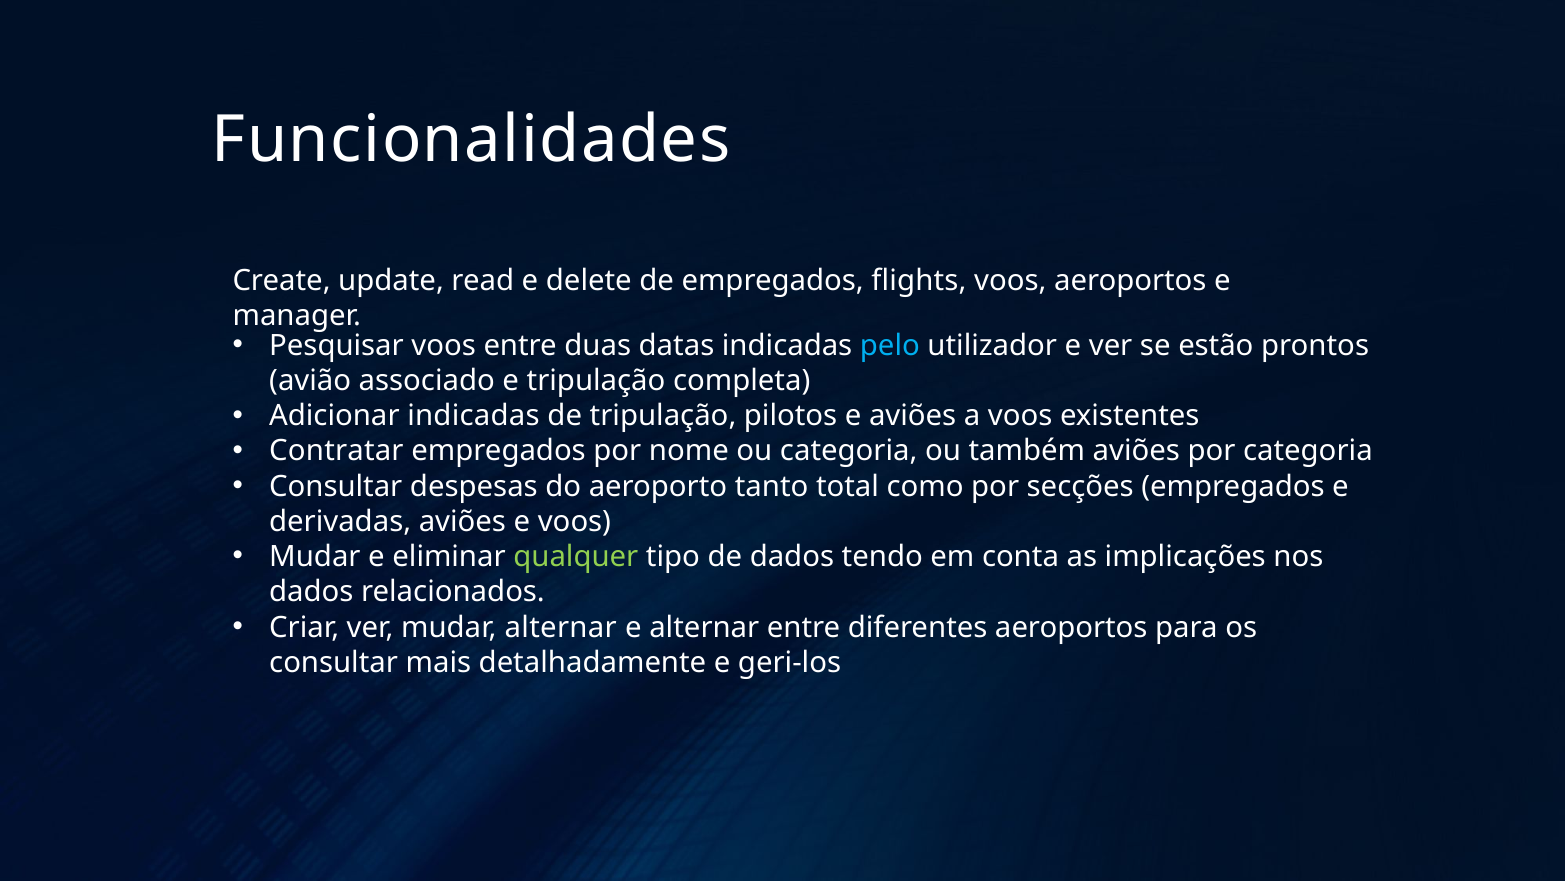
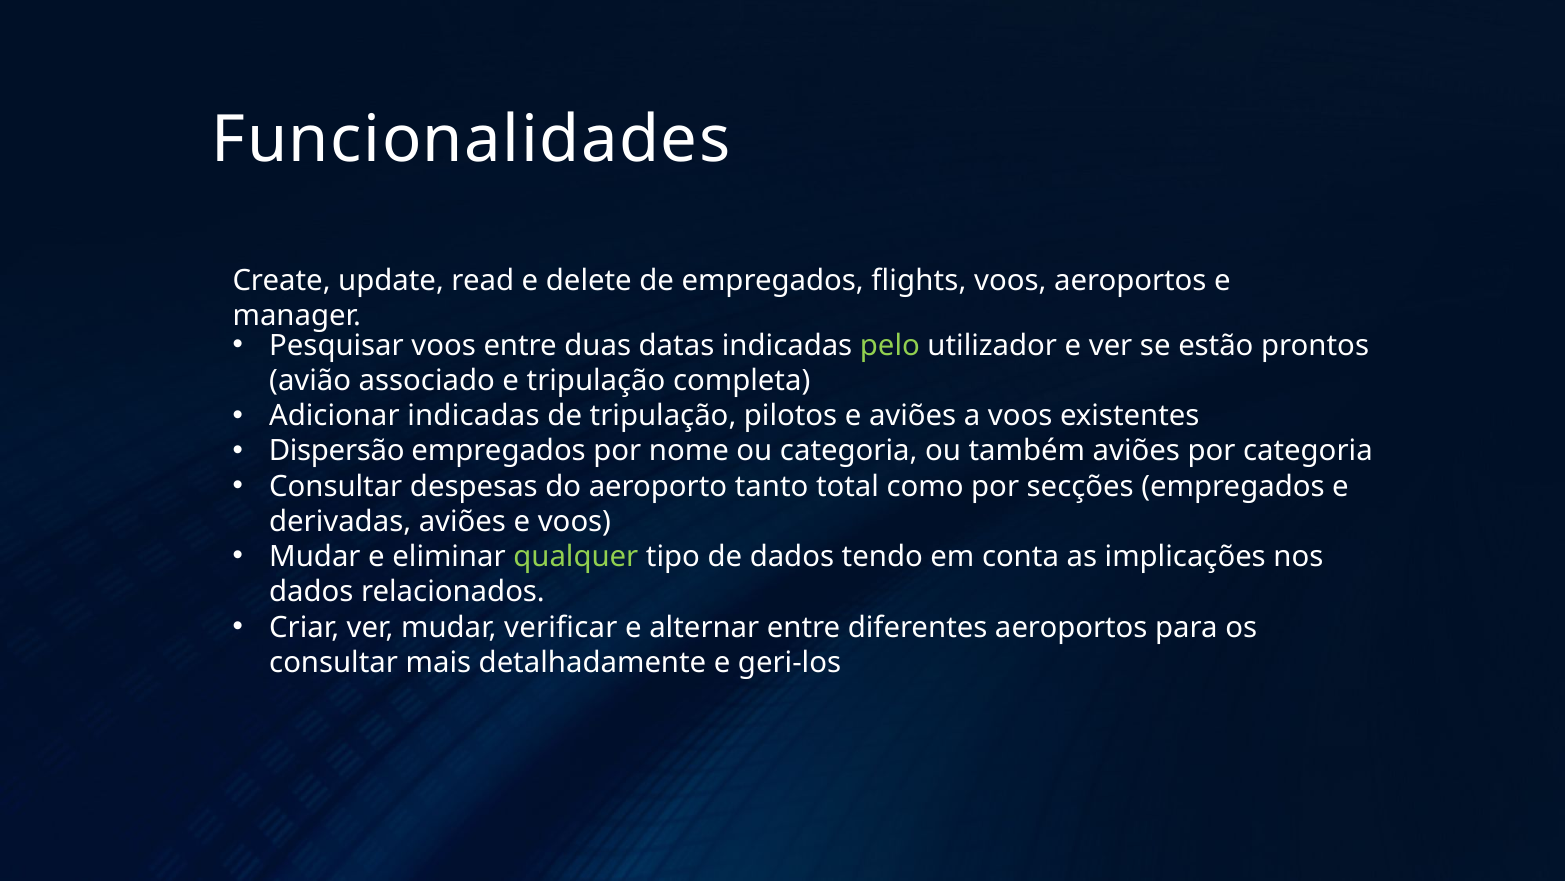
pelo colour: light blue -> light green (890, 345)
Contratar: Contratar -> Dispersão (337, 451)
mudar alternar: alternar -> verificar (561, 627)
